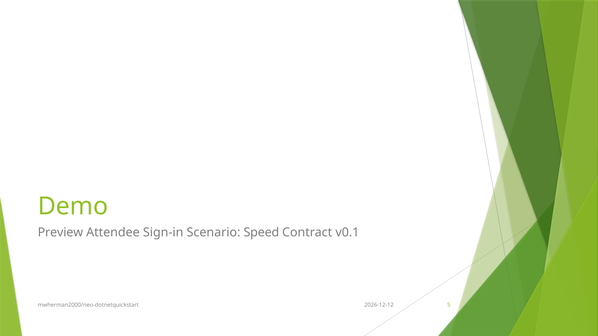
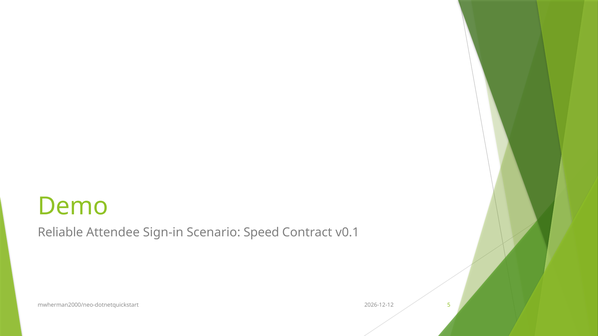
Preview: Preview -> Reliable (60, 233)
